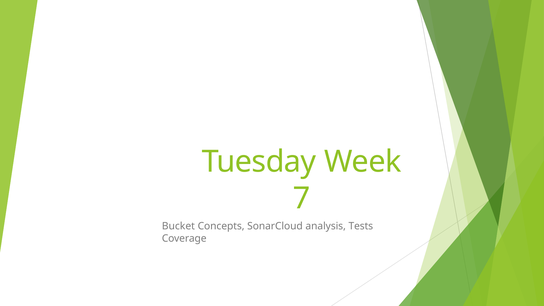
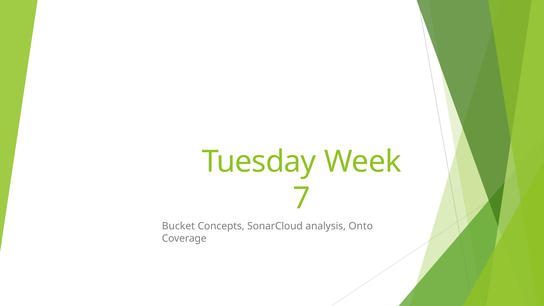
Tests: Tests -> Onto (361, 226)
